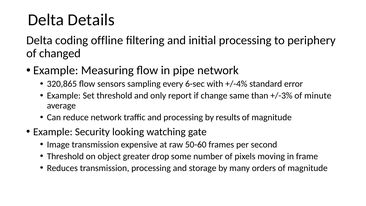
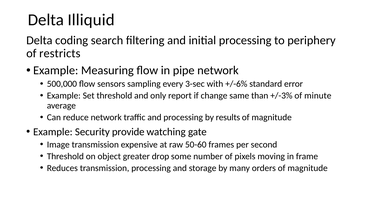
Details: Details -> Illiquid (91, 20)
offline: offline -> search (107, 40)
changed: changed -> restricts (60, 53)
320,865: 320,865 -> 500,000 (62, 84)
6-sec: 6-sec -> 3-sec (195, 84)
+/-4%: +/-4% -> +/-6% (236, 84)
looking: looking -> provide (128, 132)
